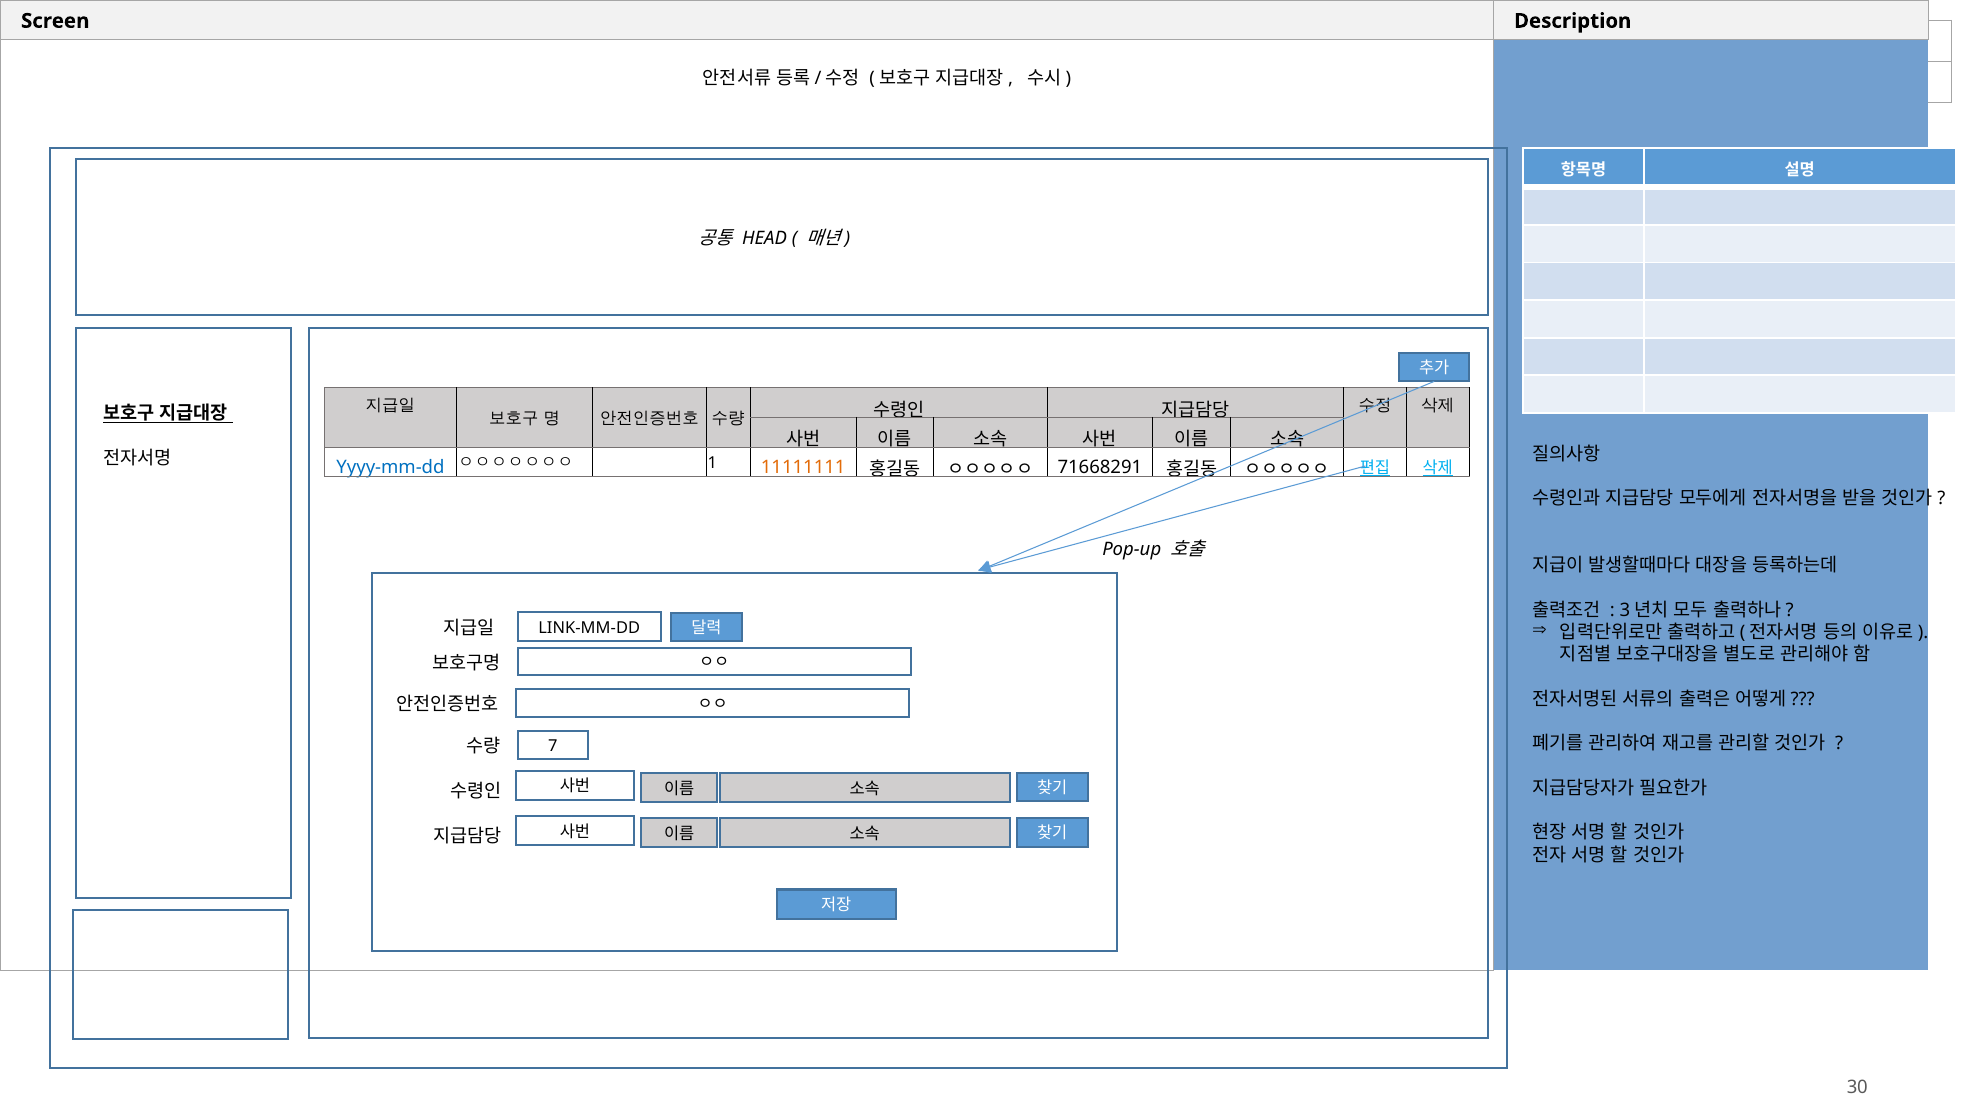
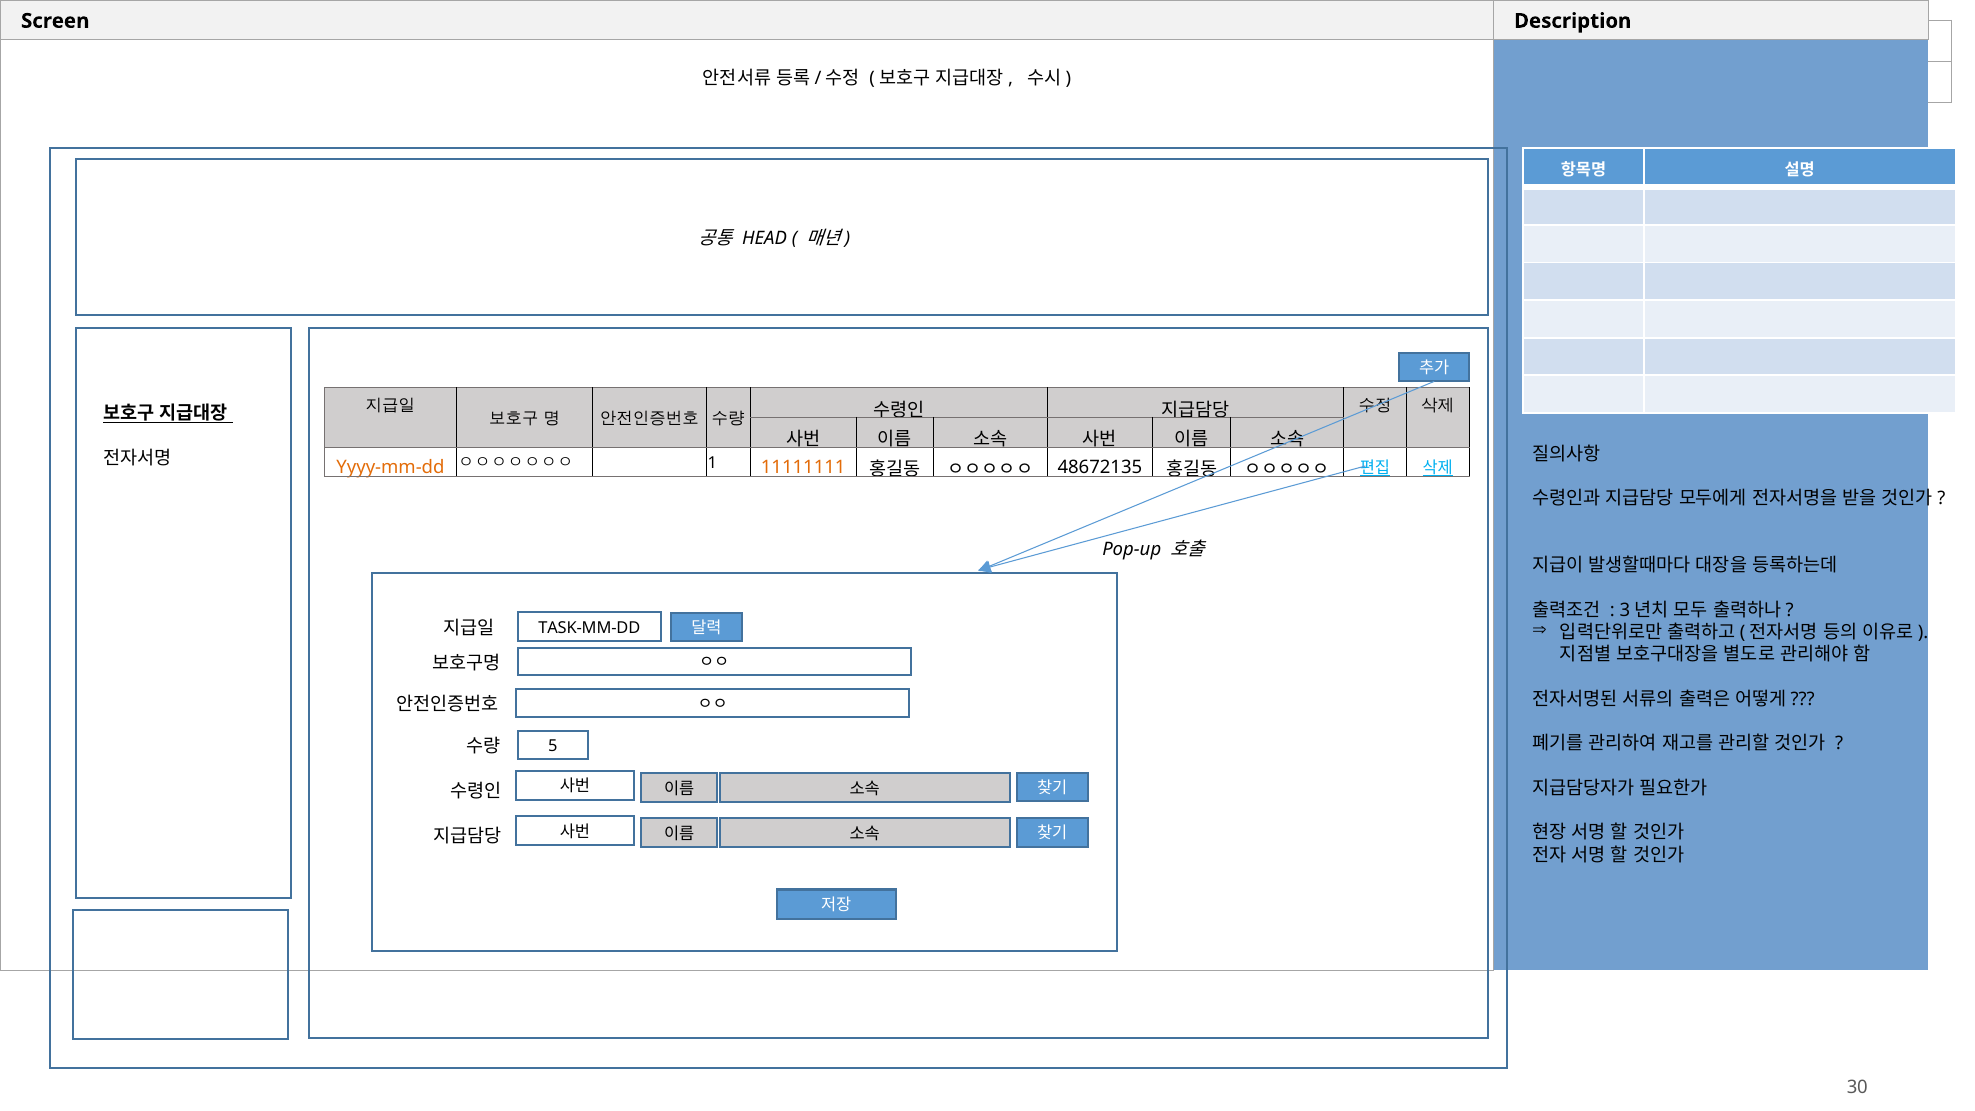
Yyyy-mm-dd colour: blue -> orange (390, 468)
71668291: 71668291 -> 48672135 (1100, 468)
LINK-MM-DD: LINK-MM-DD -> TASK-MM-DD (589, 628)
7: 7 -> 5 (553, 746)
